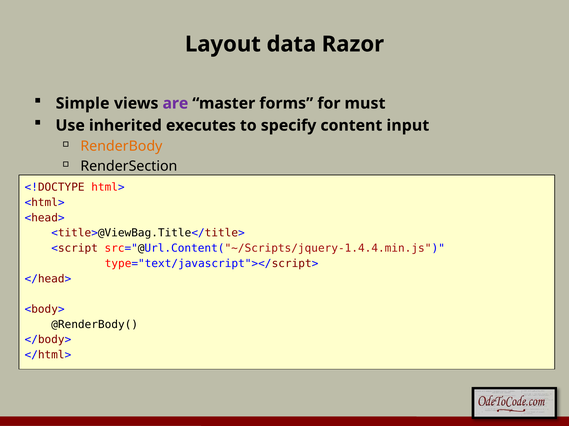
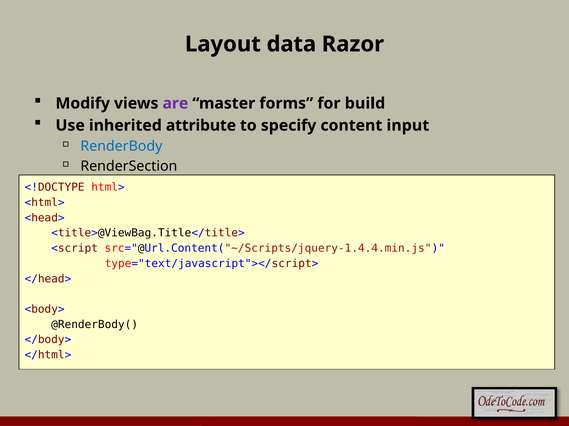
Simple: Simple -> Modify (83, 104)
must: must -> build (365, 104)
executes: executes -> attribute (201, 126)
RenderBody colour: orange -> blue (121, 146)
